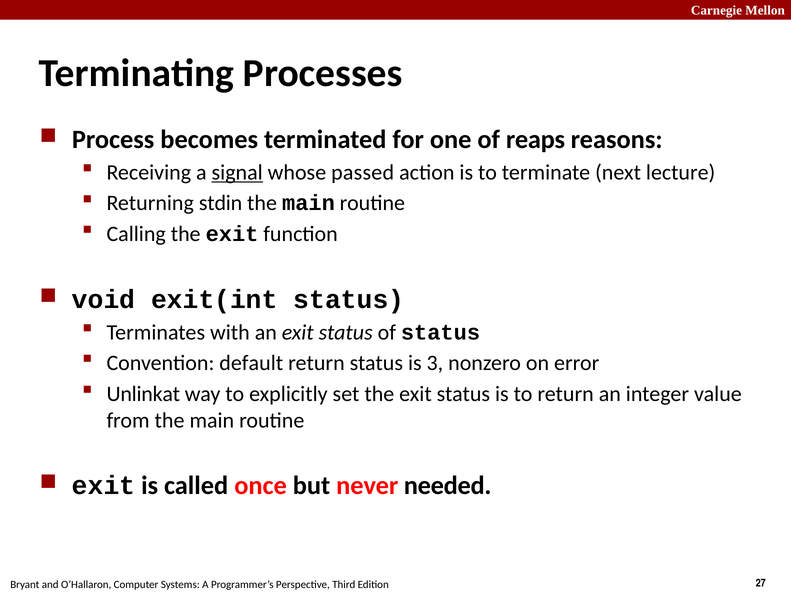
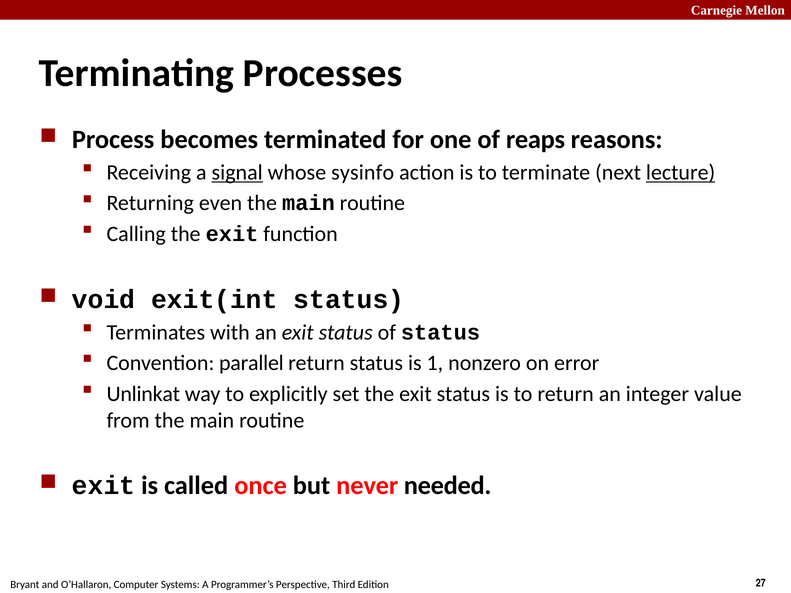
passed: passed -> sysinfo (363, 173)
lecture underline: none -> present (681, 173)
stdin: stdin -> even (221, 203)
default: default -> parallel (251, 363)
3: 3 -> 1 (435, 363)
